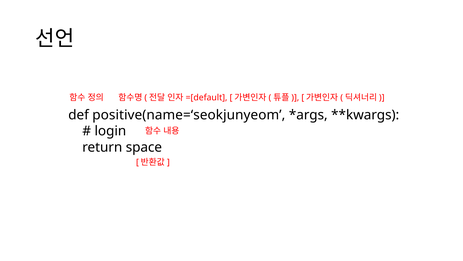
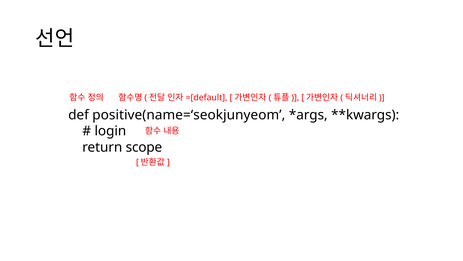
space: space -> scope (144, 147)
